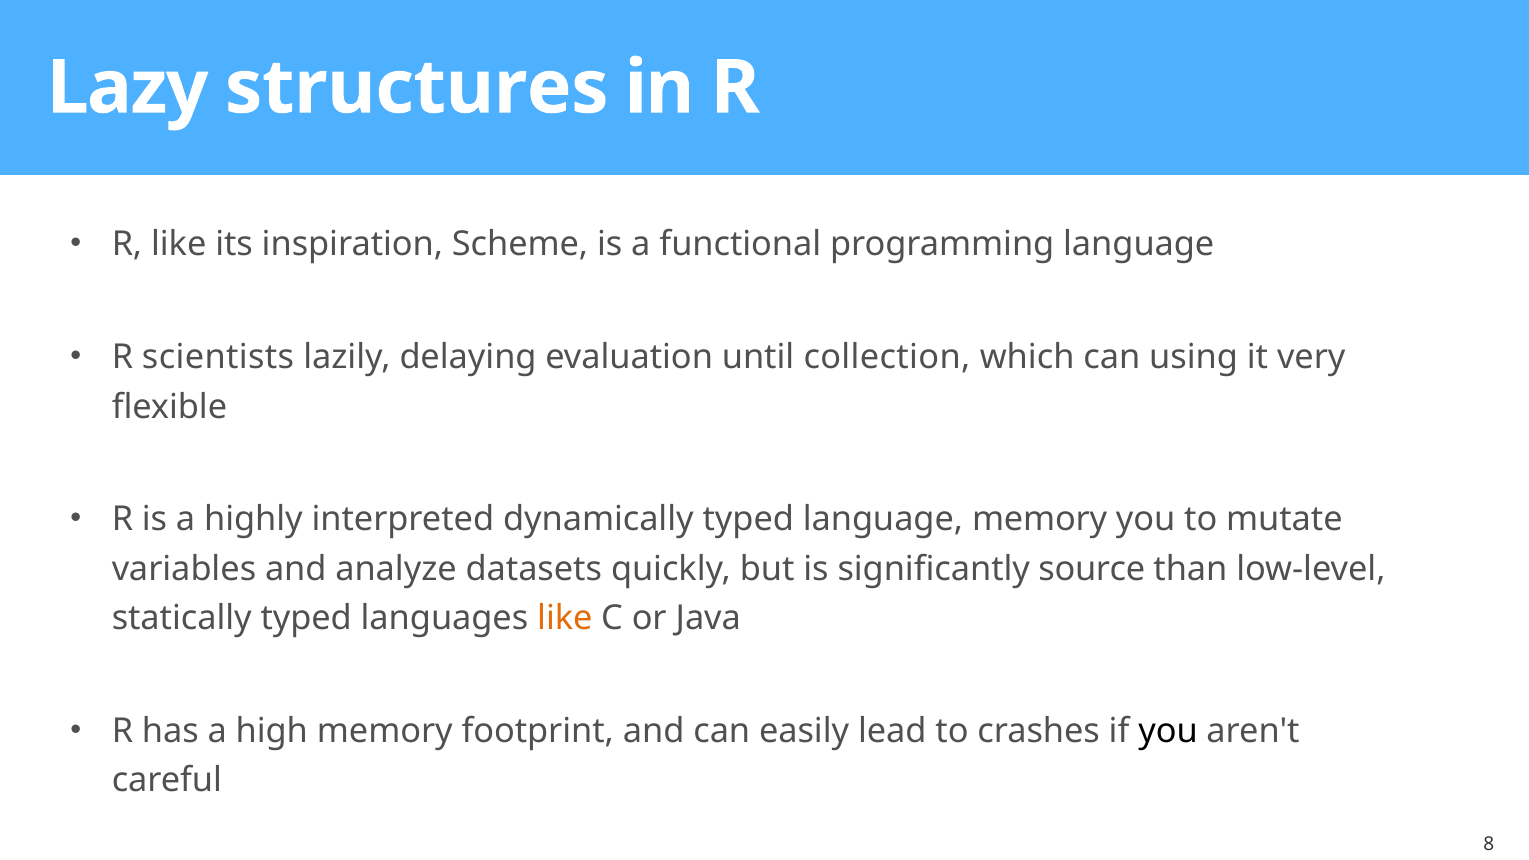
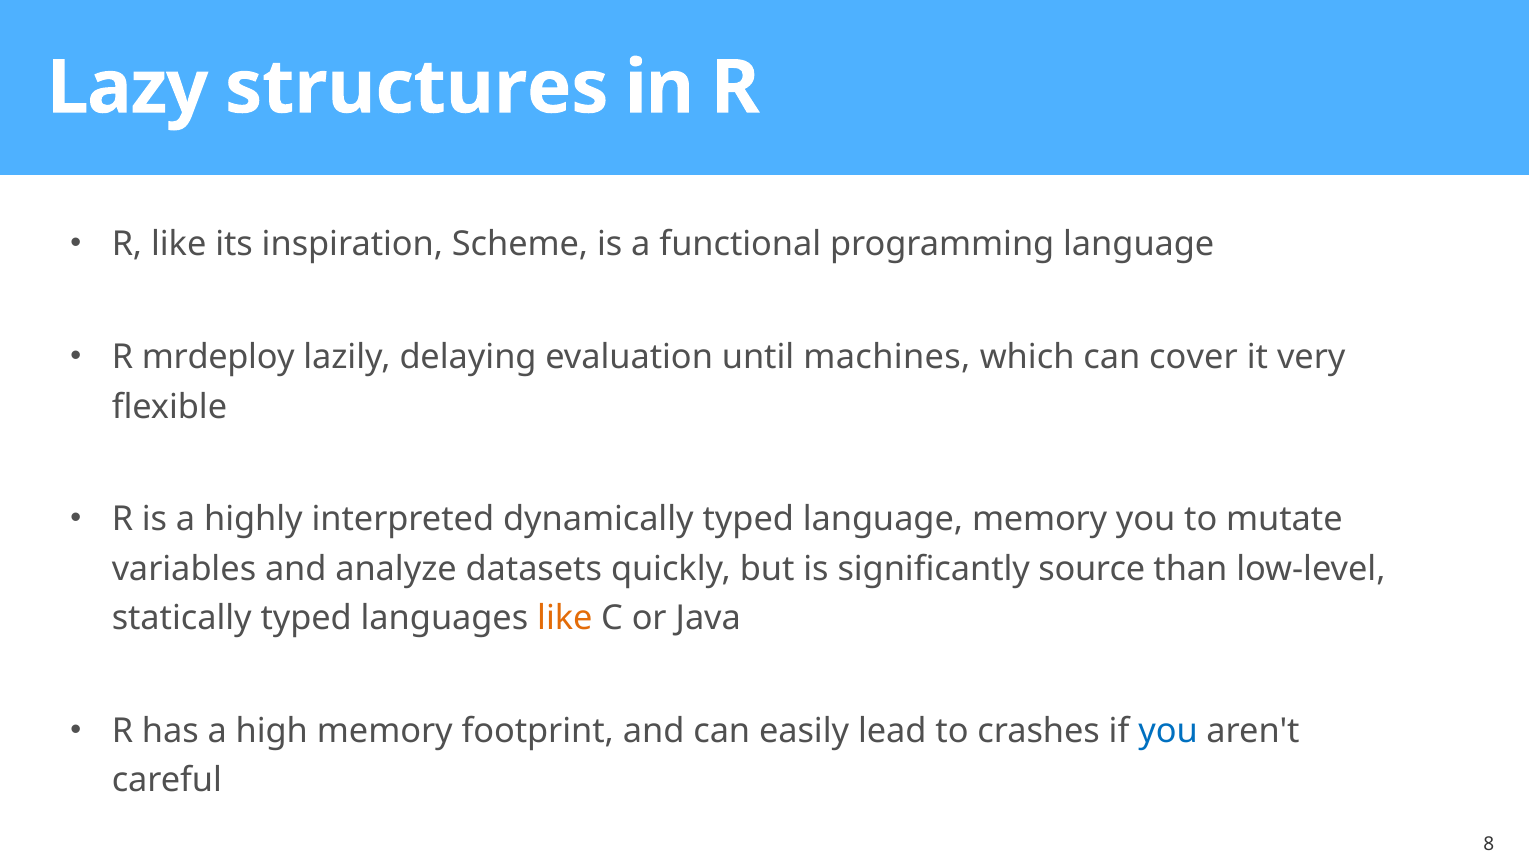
scientists: scientists -> mrdeploy (218, 357)
collection: collection -> machines (887, 357)
using: using -> cover (1193, 357)
you colour: black -> blue (1168, 731)
